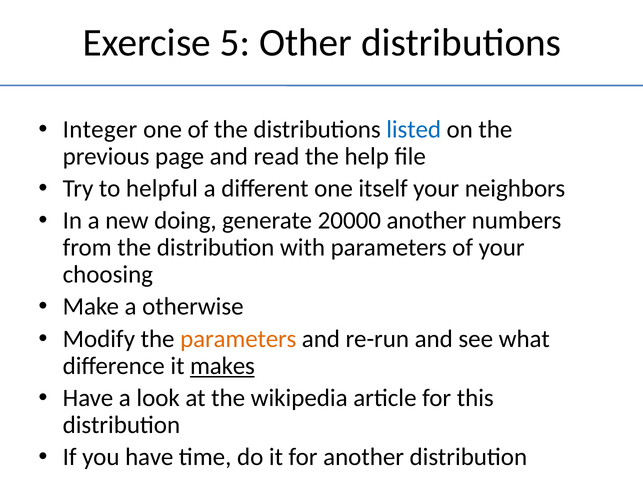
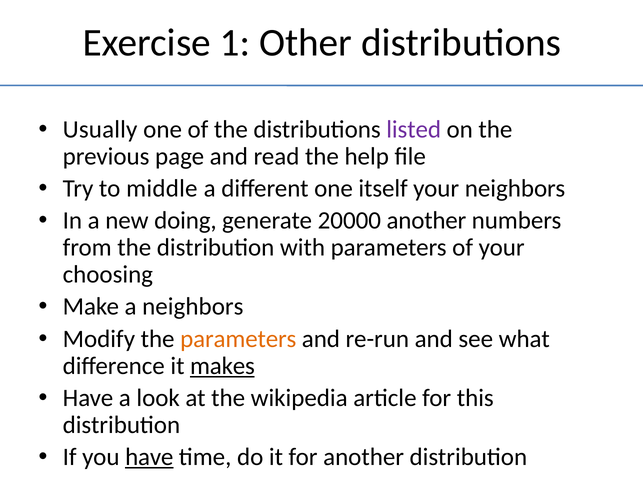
5: 5 -> 1 (235, 43)
Integer: Integer -> Usually (100, 129)
listed colour: blue -> purple (414, 129)
helpful: helpful -> middle (162, 188)
a otherwise: otherwise -> neighbors (193, 306)
have underline: none -> present (149, 456)
